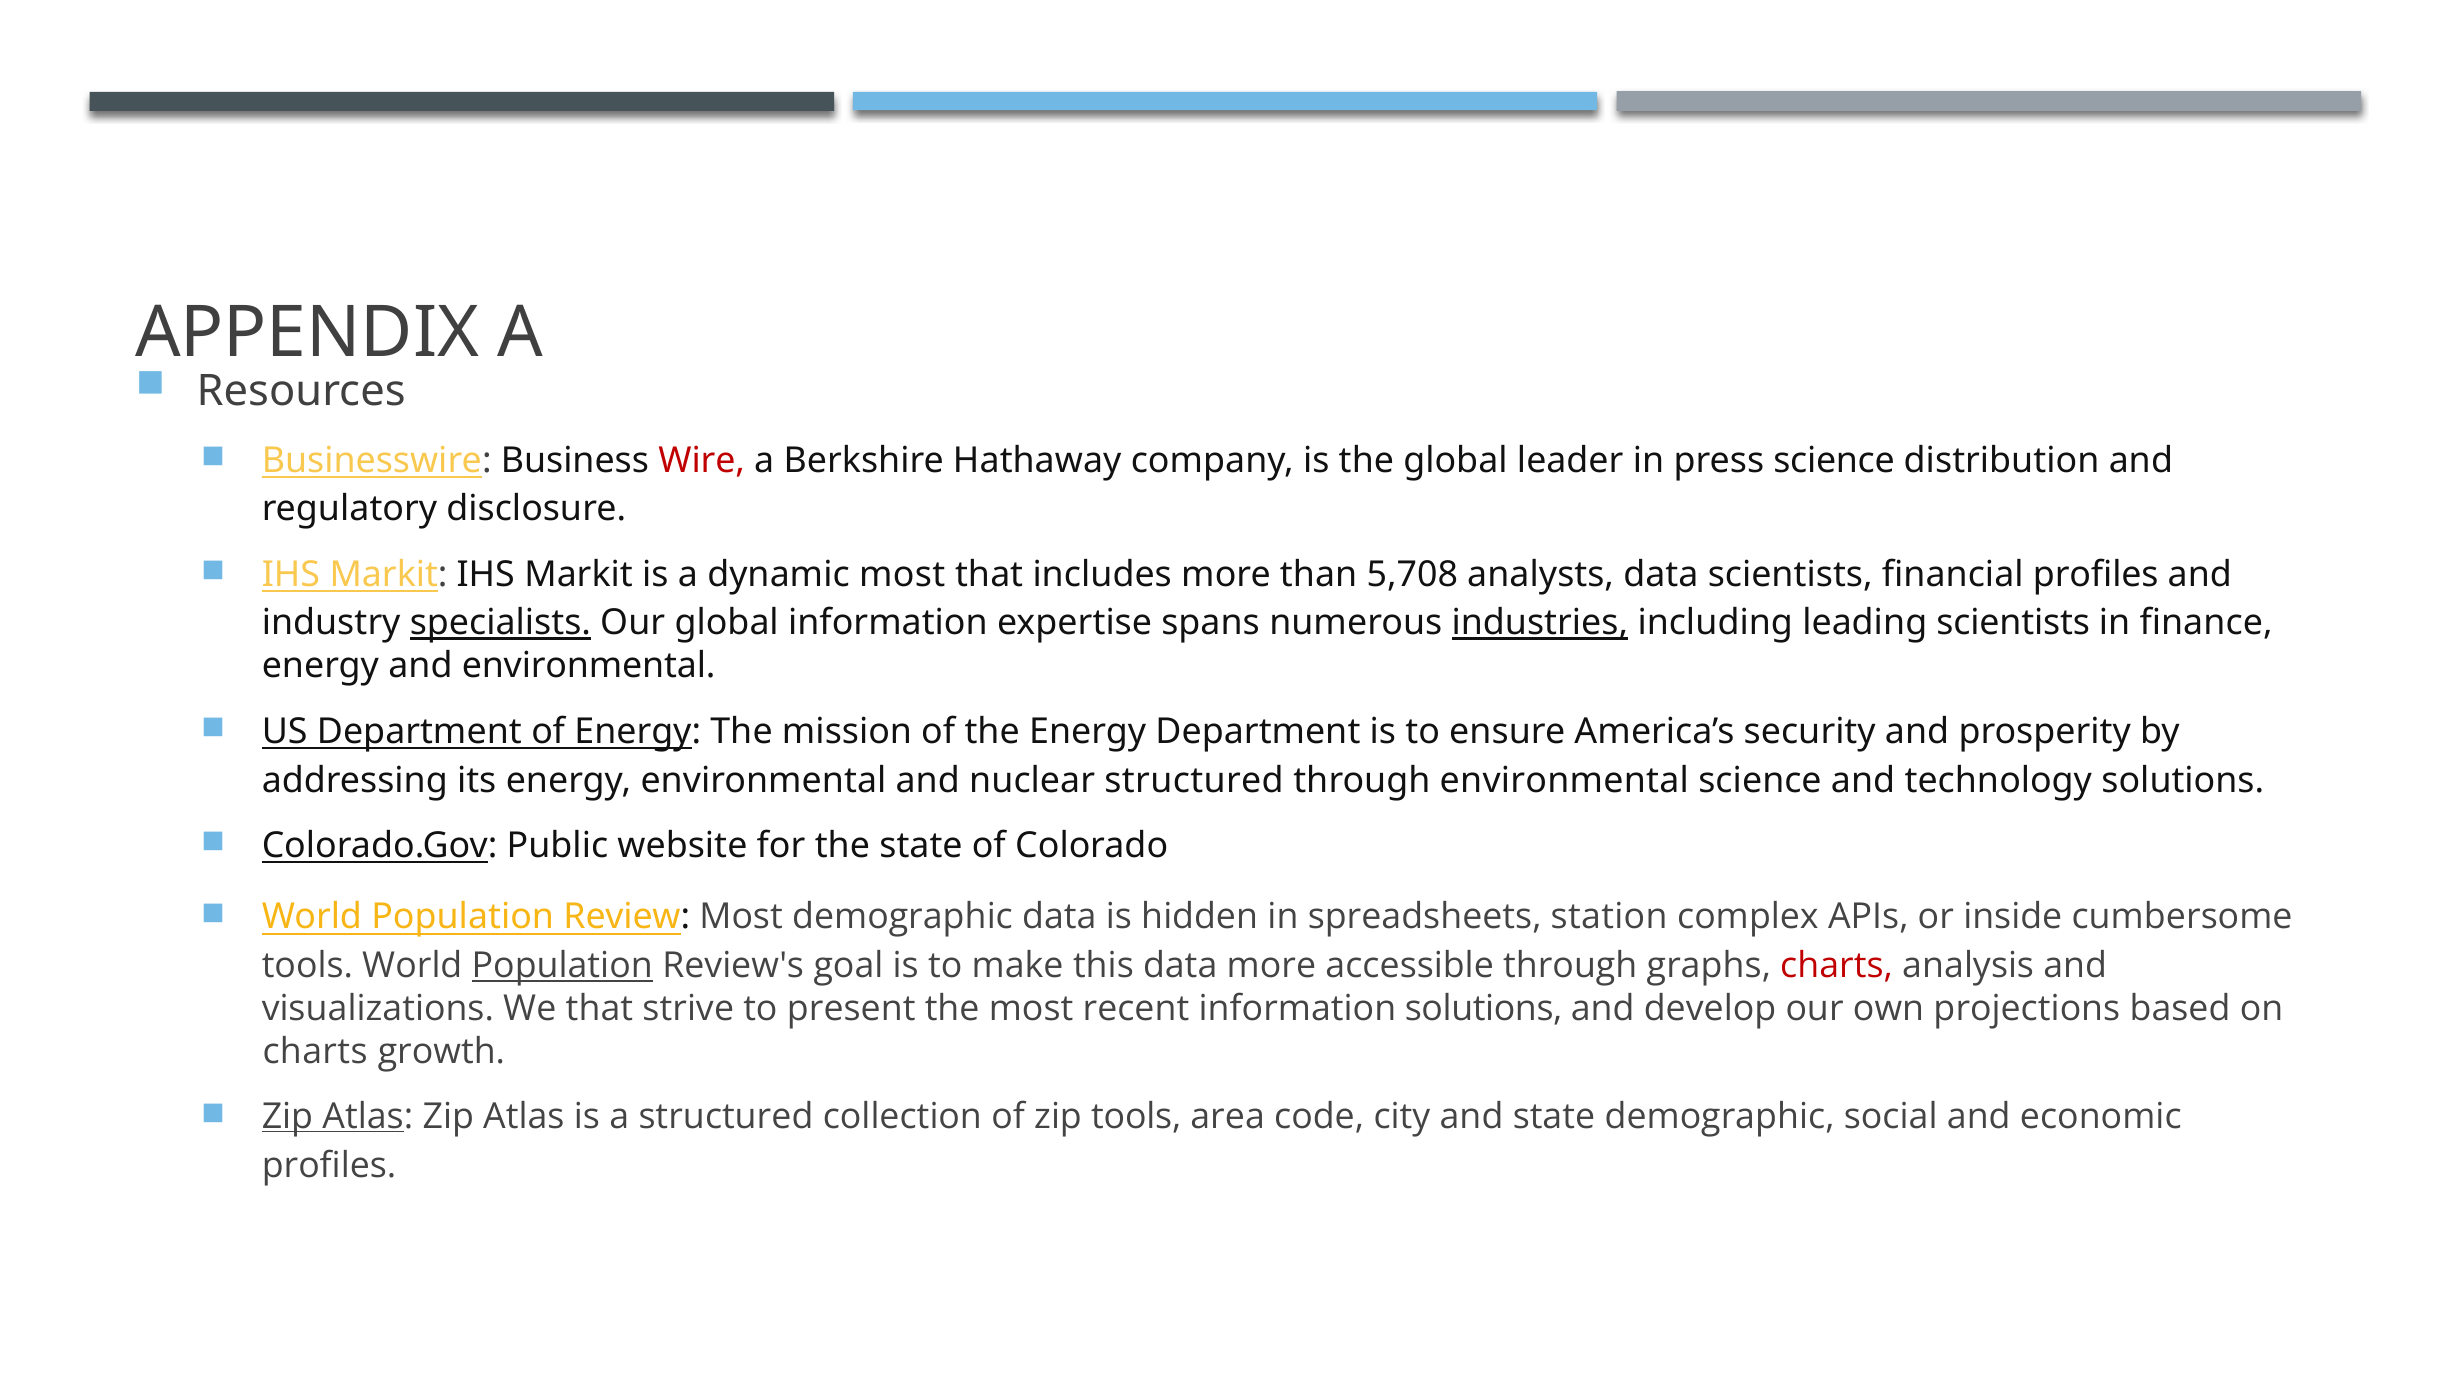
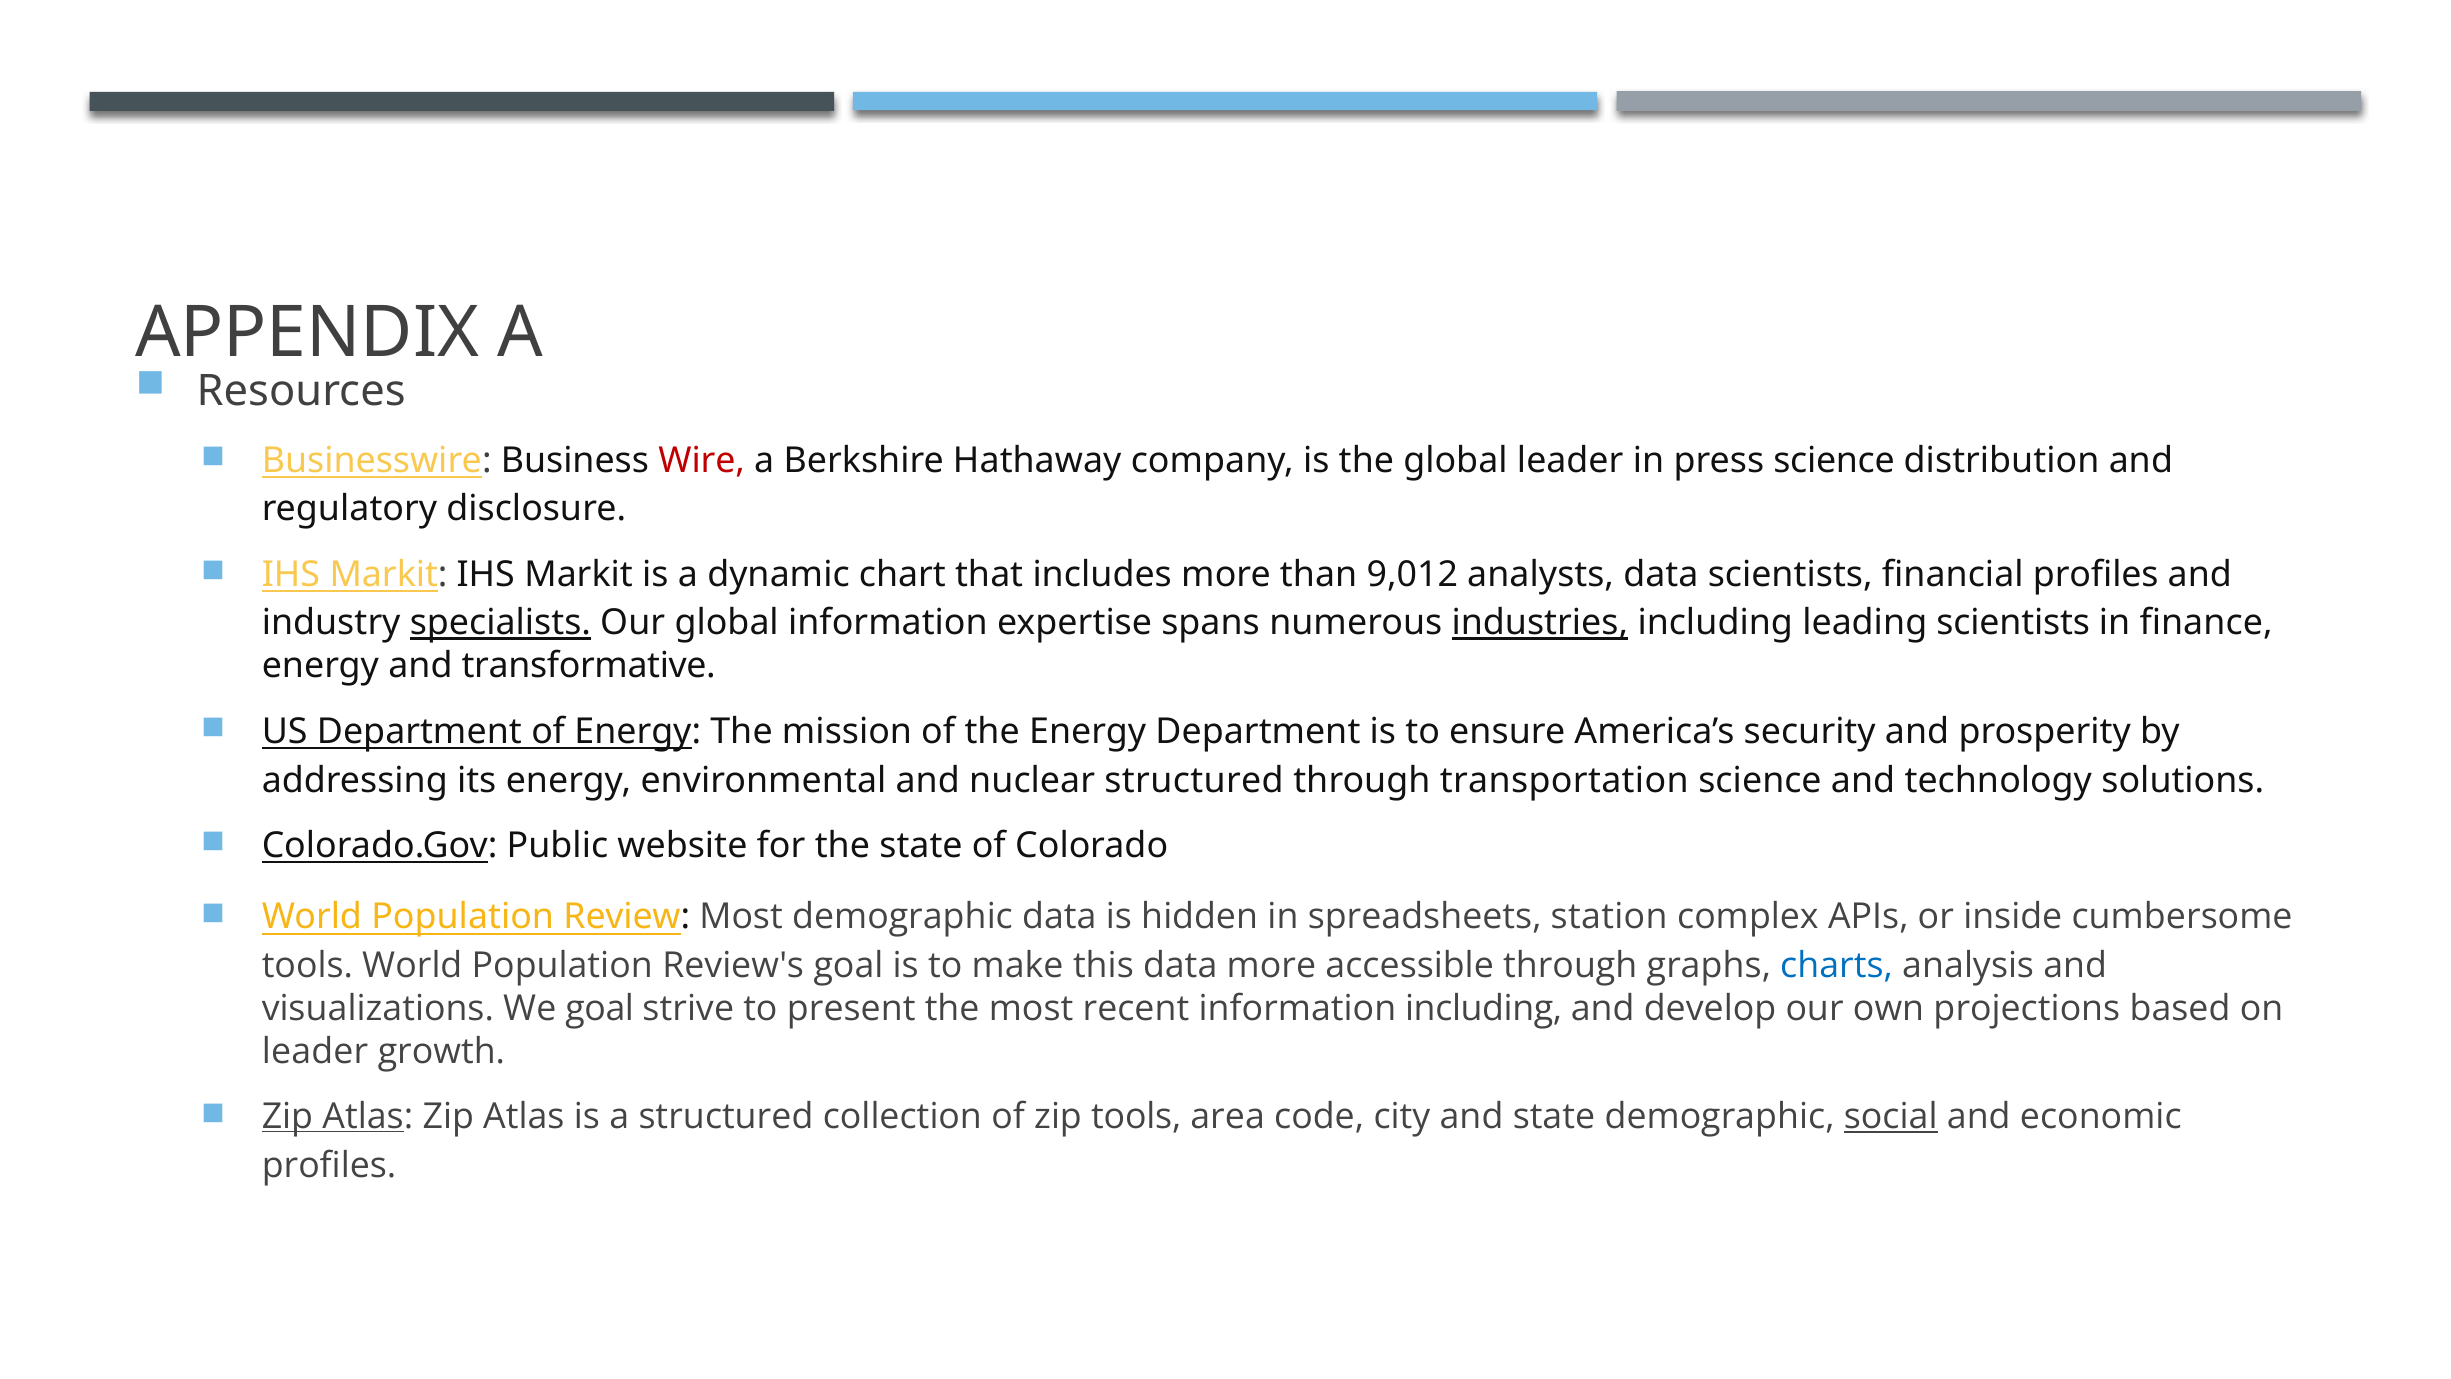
dynamic most: most -> chart (902, 574)
5,708: 5,708 -> 9,012 (1412, 574)
and environmental: environmental -> transformative (589, 666)
through environmental: environmental -> transportation (1564, 780)
Population underline: present -> none (562, 965)
charts colour: red -> blue (1836, 965)
We that: that -> goal (600, 1008)
information solutions: solutions -> including (1484, 1008)
charts: charts -> leader (315, 1051)
social underline: none -> present (1891, 1117)
